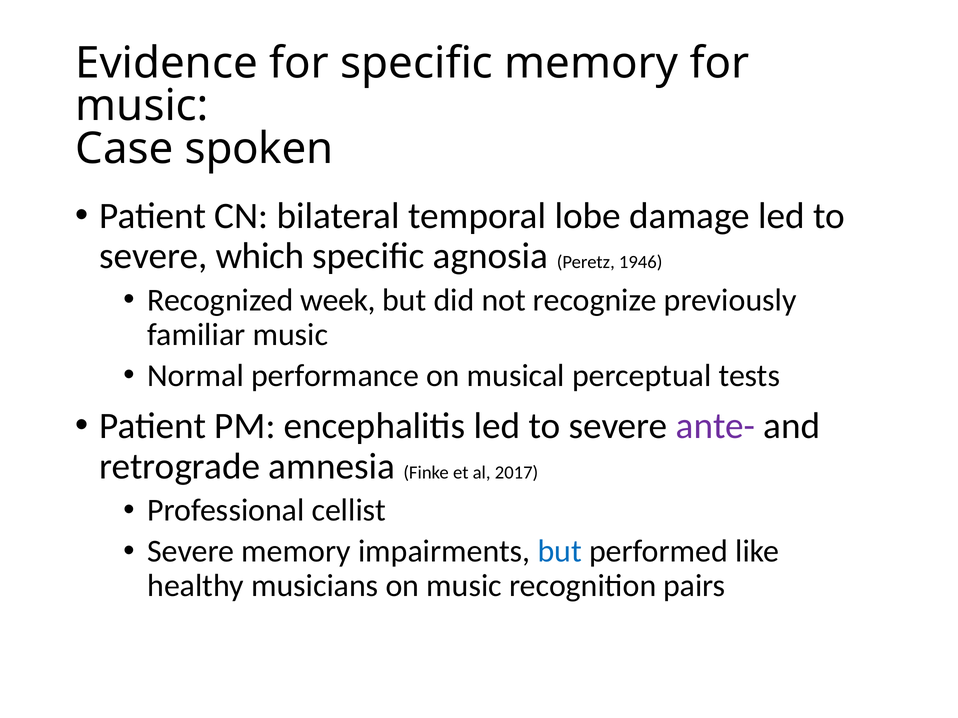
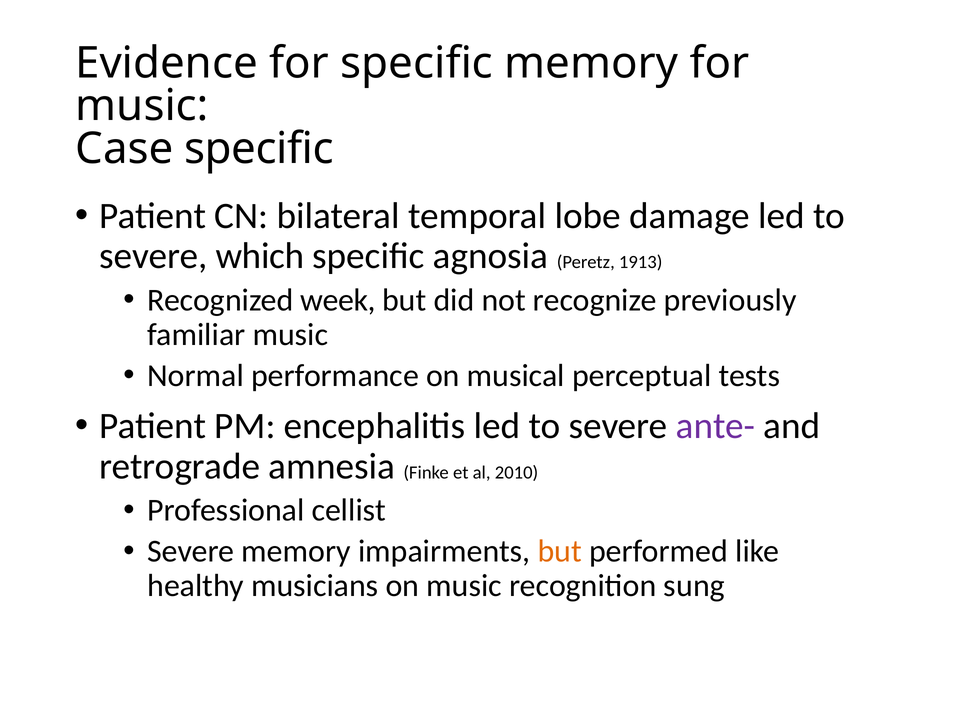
Case spoken: spoken -> specific (259, 149)
1946: 1946 -> 1913 (641, 262)
2017: 2017 -> 2010 (517, 473)
but colour: blue -> orange (560, 552)
pairs: pairs -> sung (694, 586)
